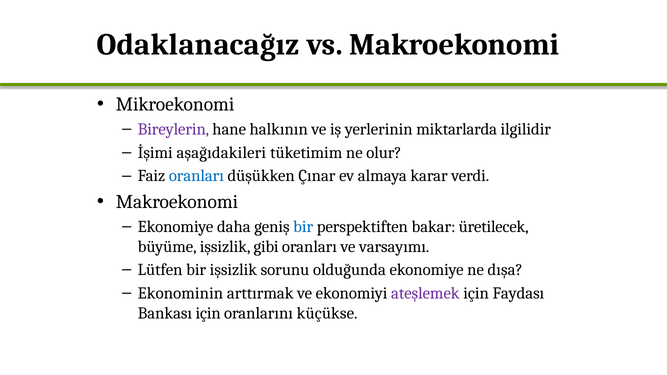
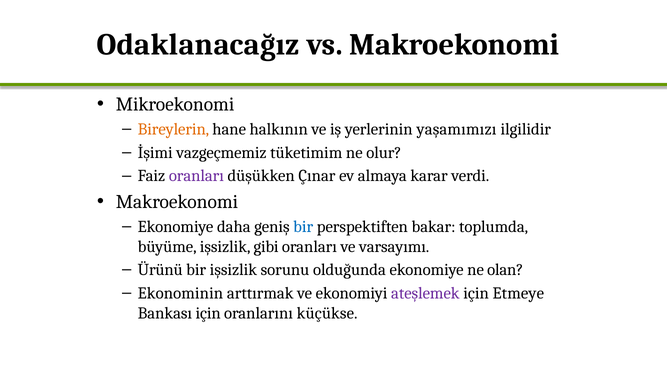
Bireylerin colour: purple -> orange (173, 129)
miktarlarda: miktarlarda -> yaşamımızı (457, 129)
aşağıdakileri: aşağıdakileri -> vazgeçmemiz (221, 153)
oranları colour: blue -> purple (196, 176)
üretilecek: üretilecek -> toplumda (494, 227)
Lütfen: Lütfen -> Ürünü (160, 270)
dışa: dışa -> olan (505, 270)
Faydası: Faydası -> Etmeye (518, 293)
